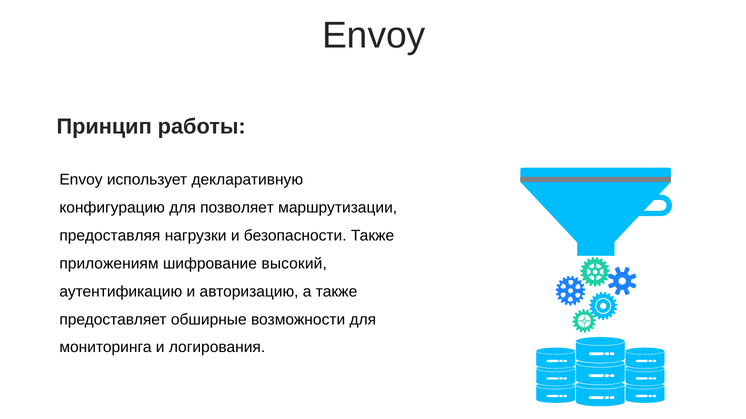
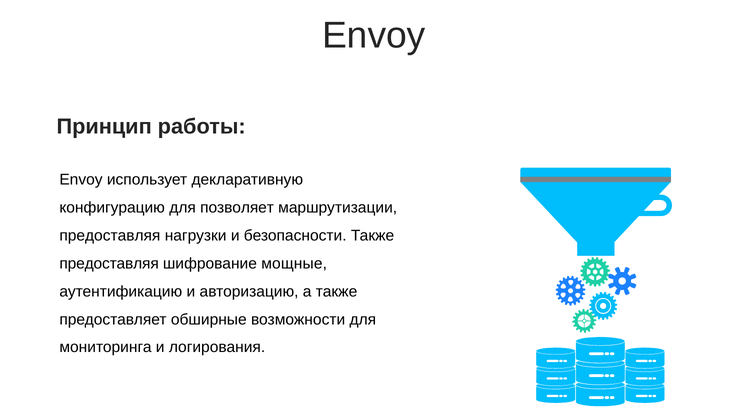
приложениям: приложениям -> предоставляя (109, 264)
высокий: высокий -> мощные (294, 264)
